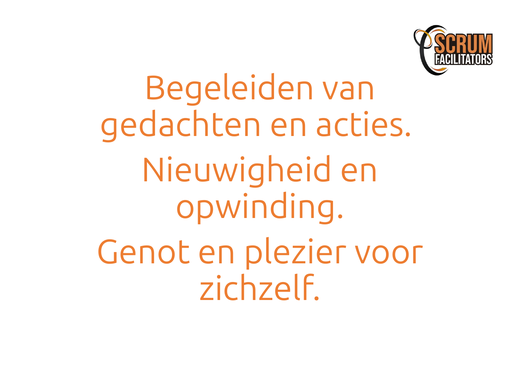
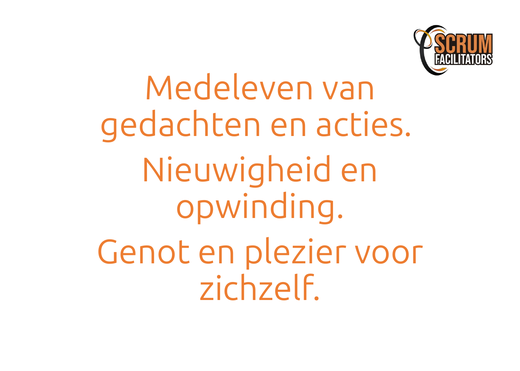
Begeleiden: Begeleiden -> Medeleven (229, 88)
